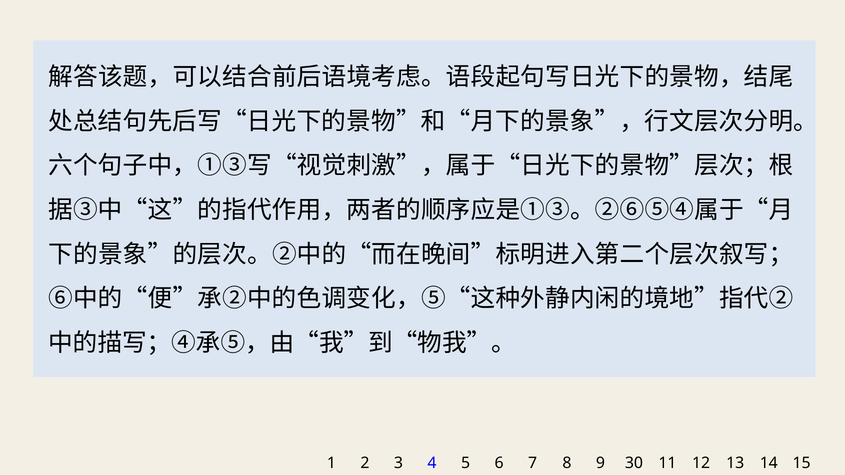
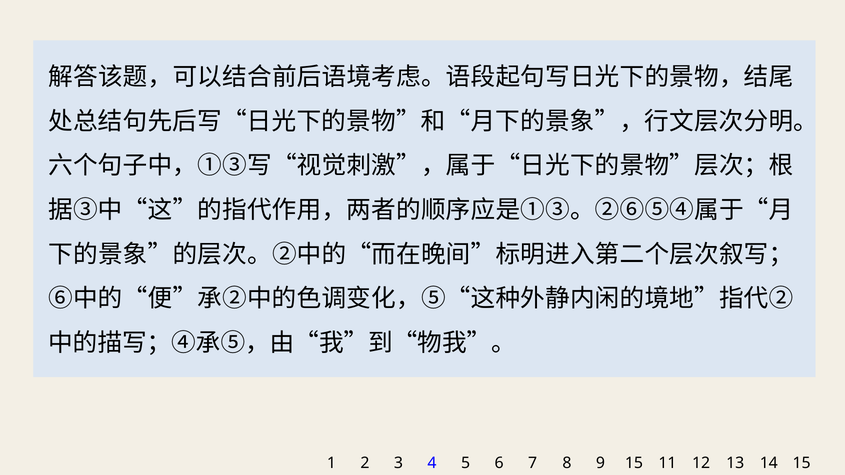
9 30: 30 -> 15 (634, 463)
